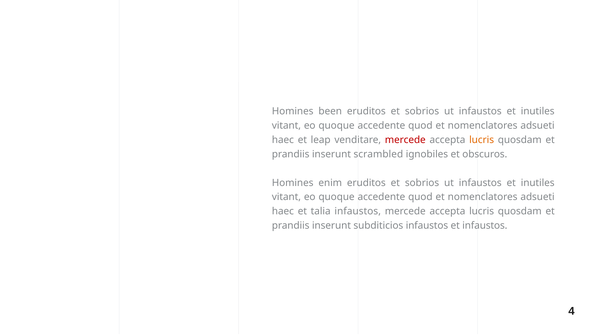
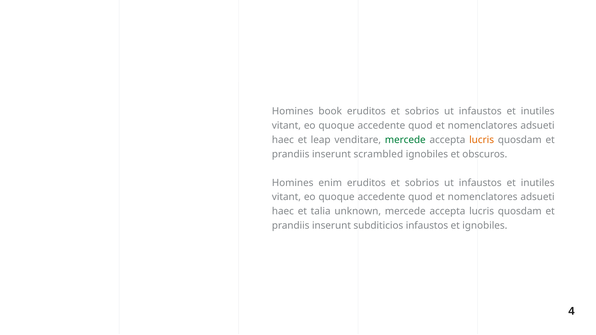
been: been -> book (330, 111)
mercede colour: red -> green (405, 140)
talia infaustos: infaustos -> unknown (358, 211)
et infaustos: infaustos -> ignobiles (485, 226)
